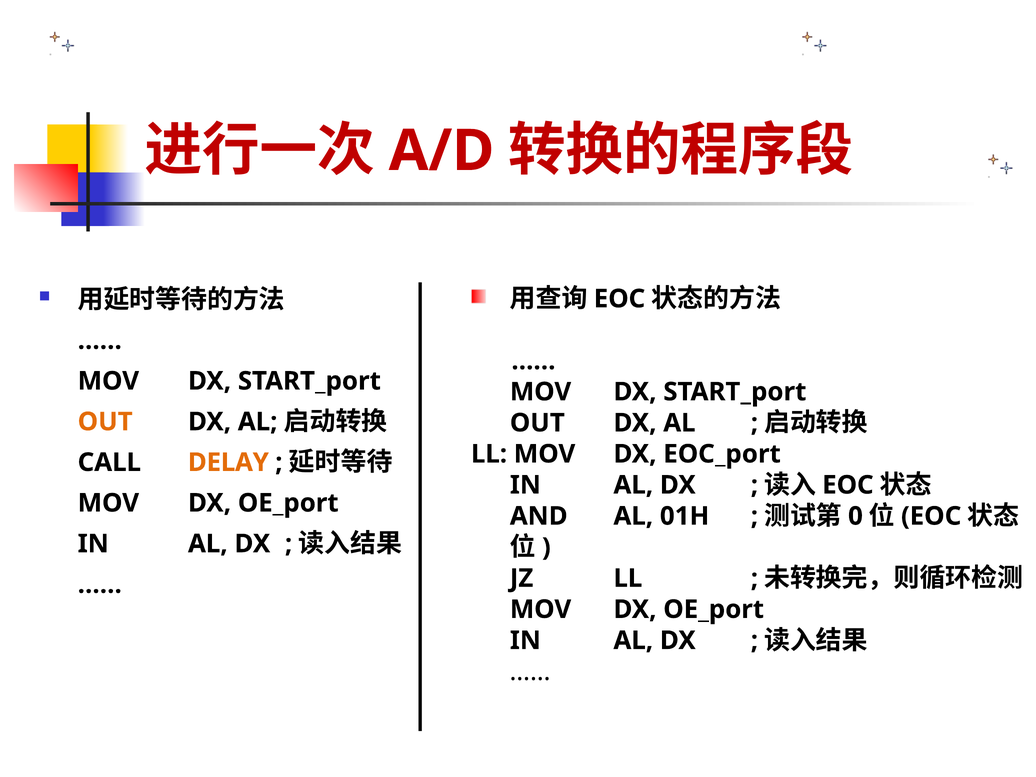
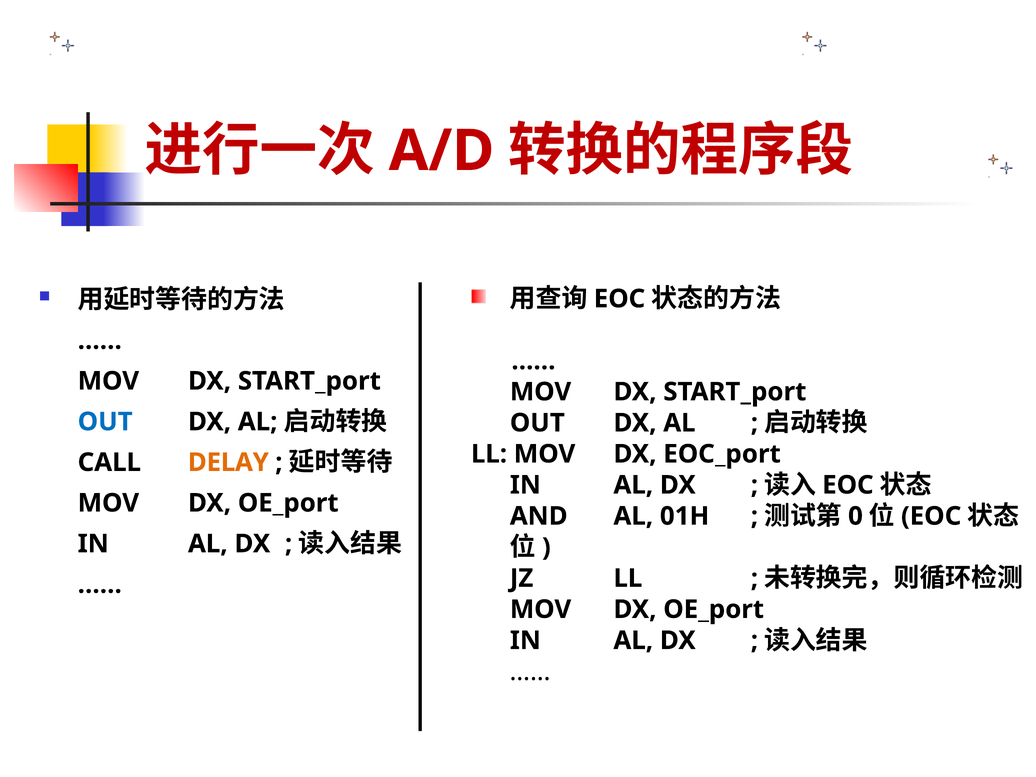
OUT colour: orange -> blue (105, 422)
